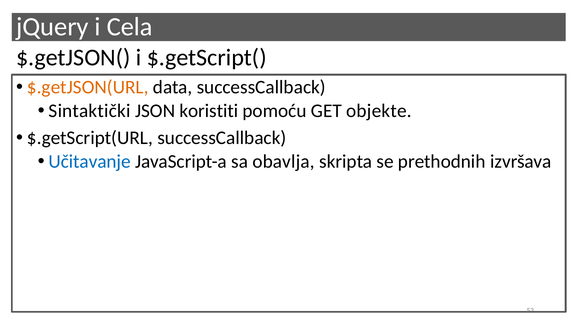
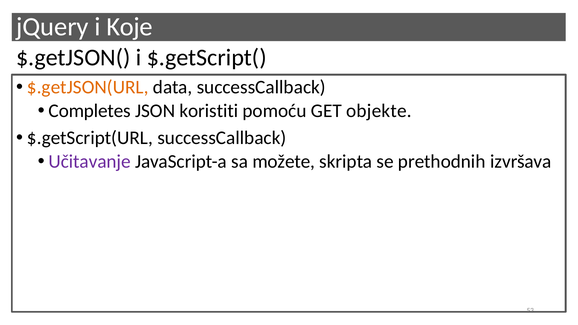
Cela: Cela -> Koje (130, 27)
Sintaktički: Sintaktički -> Completes (90, 111)
Učitavanje colour: blue -> purple (90, 162)
obavlja: obavlja -> možete (284, 162)
